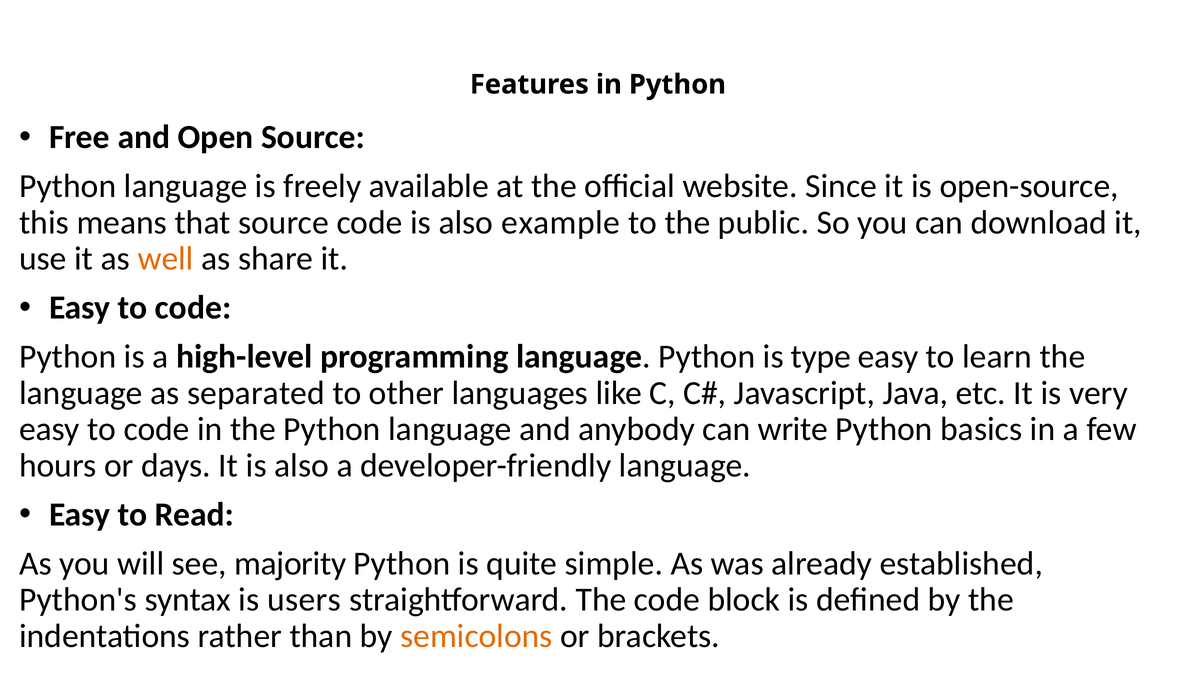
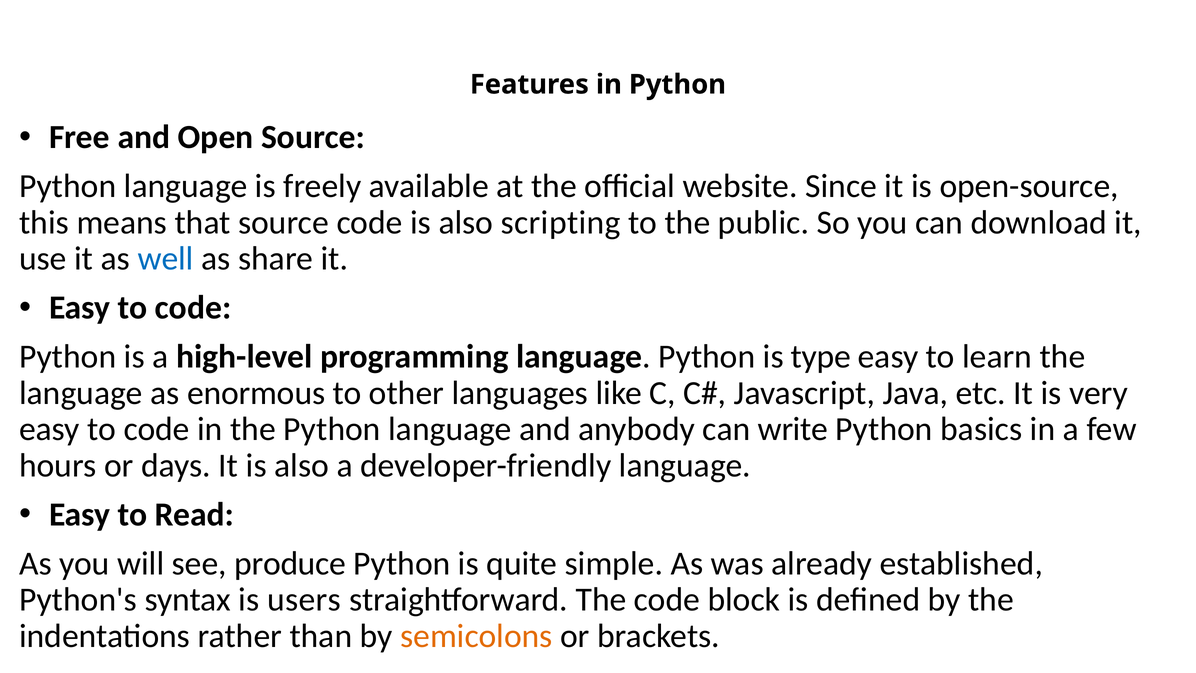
example: example -> scripting (561, 222)
well colour: orange -> blue (166, 259)
separated: separated -> enormous (256, 393)
majority: majority -> produce (290, 563)
